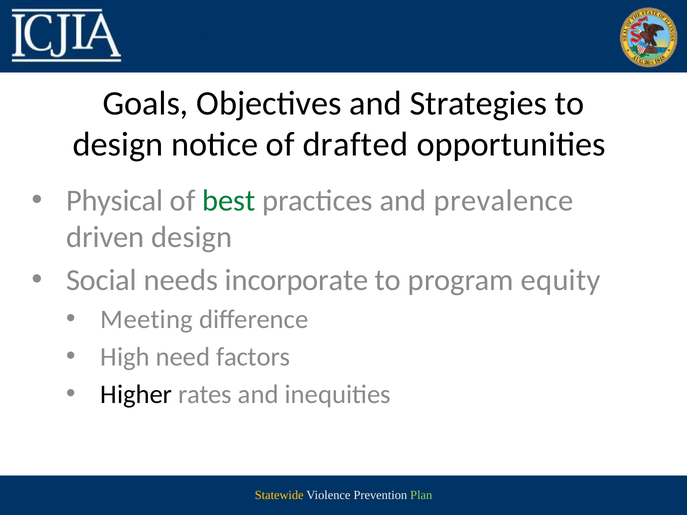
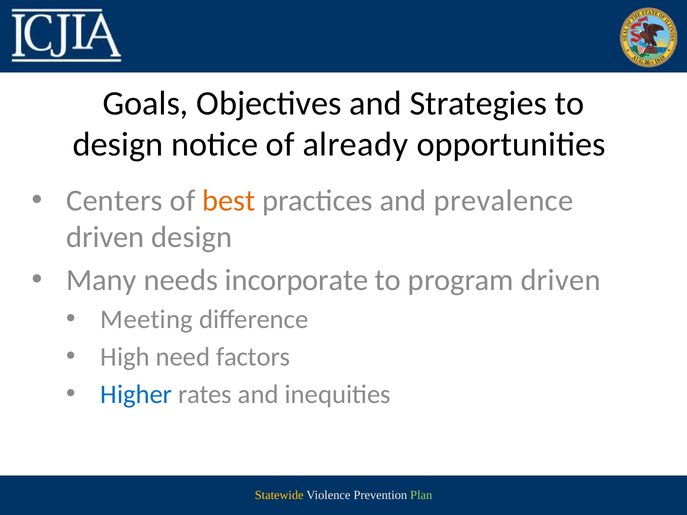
drafted: drafted -> already (355, 145)
Physical: Physical -> Centers (114, 201)
best colour: green -> orange (229, 201)
Social: Social -> Many (101, 280)
program equity: equity -> driven (561, 280)
Higher colour: black -> blue (136, 395)
